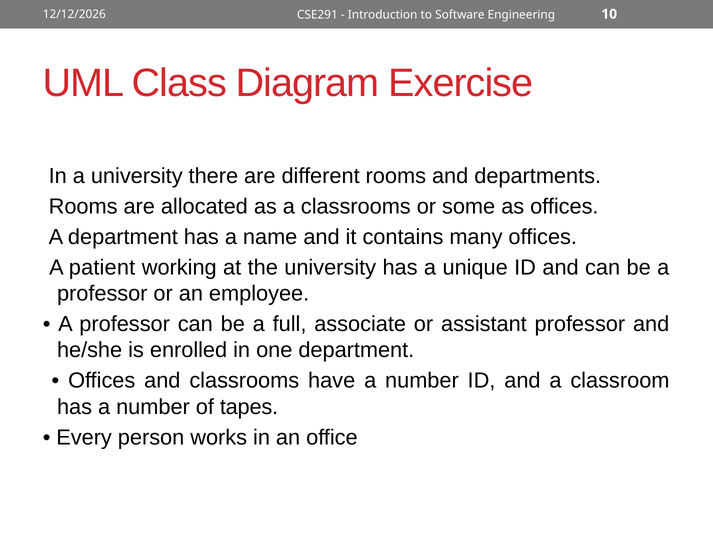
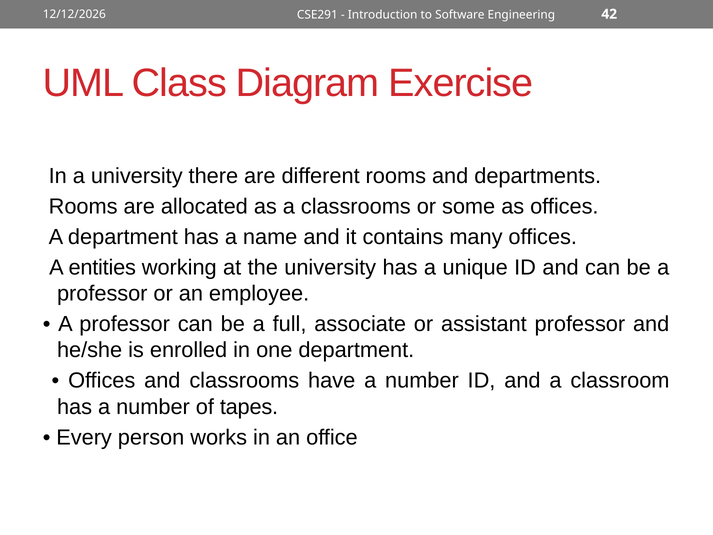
10: 10 -> 42 (609, 14)
patient: patient -> entities (102, 267)
